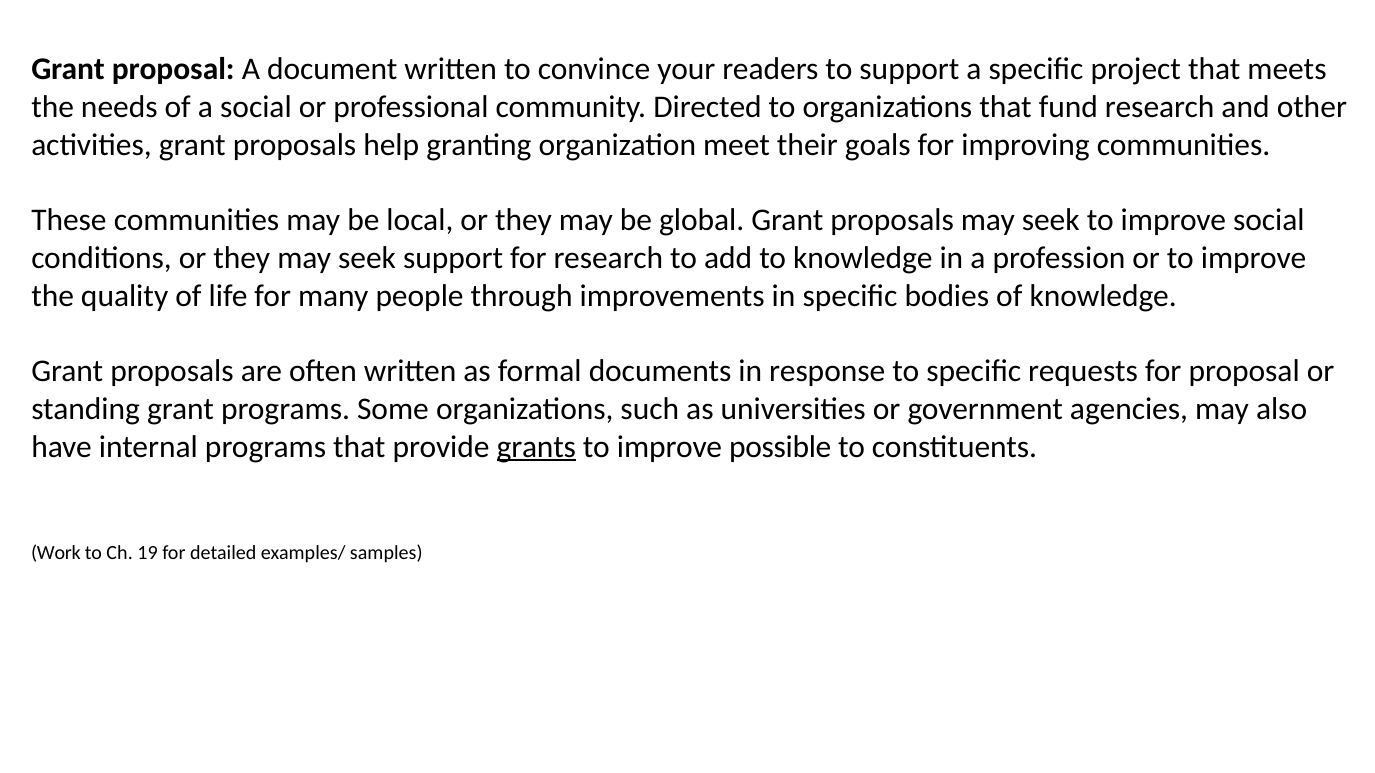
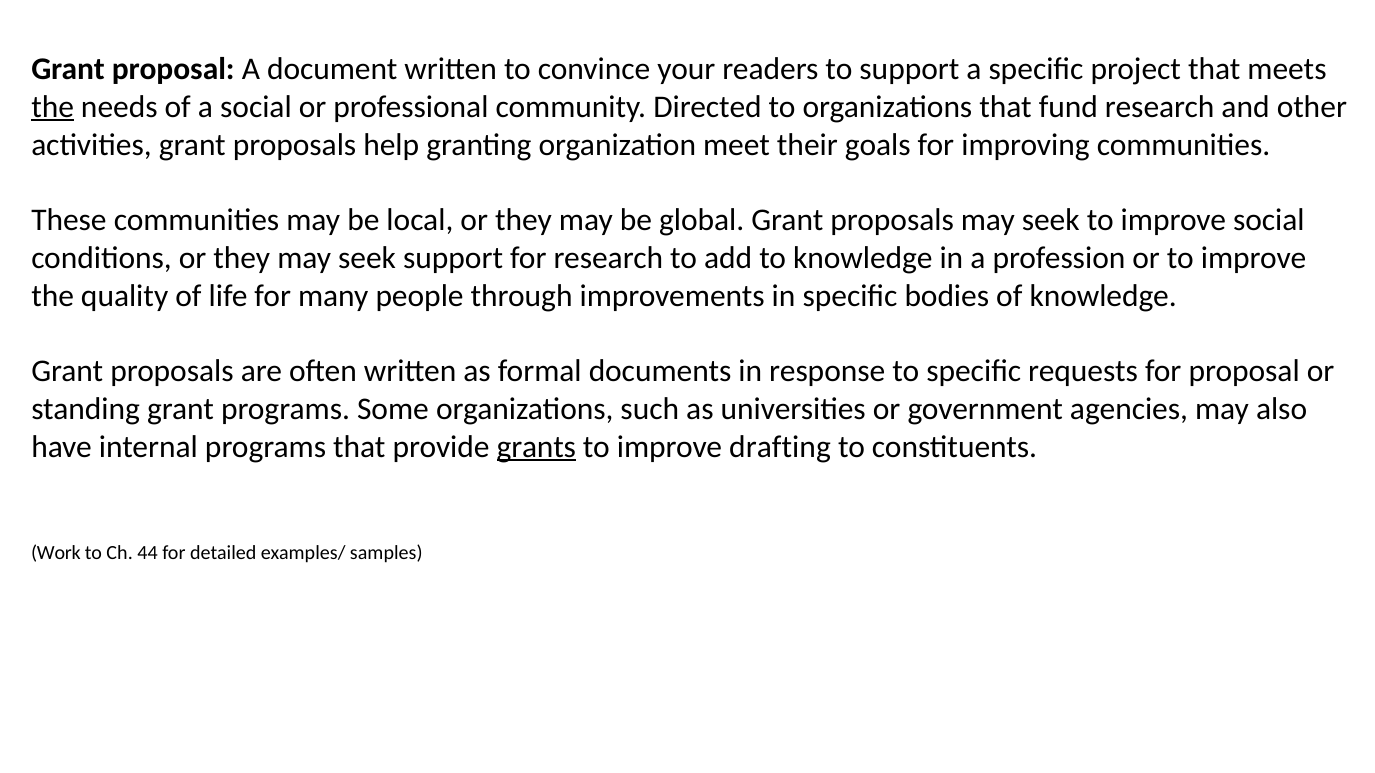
the underline: none -> present (53, 107)
possible: possible -> drafting (780, 447)
19: 19 -> 44 (148, 553)
